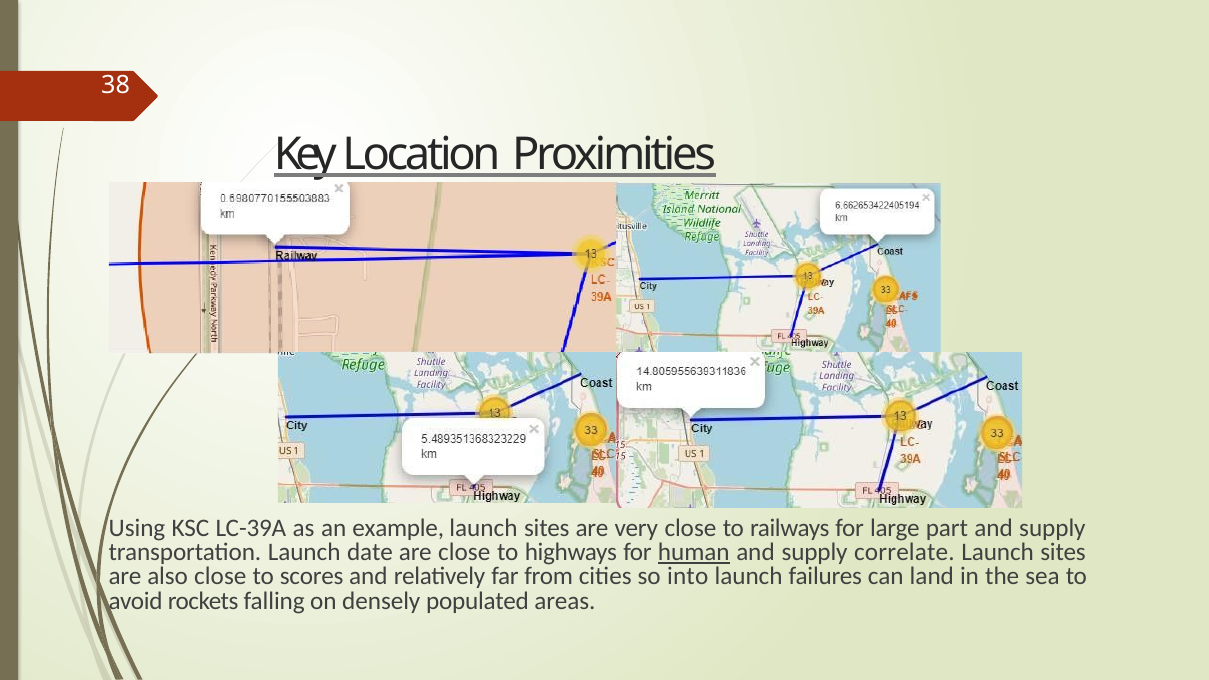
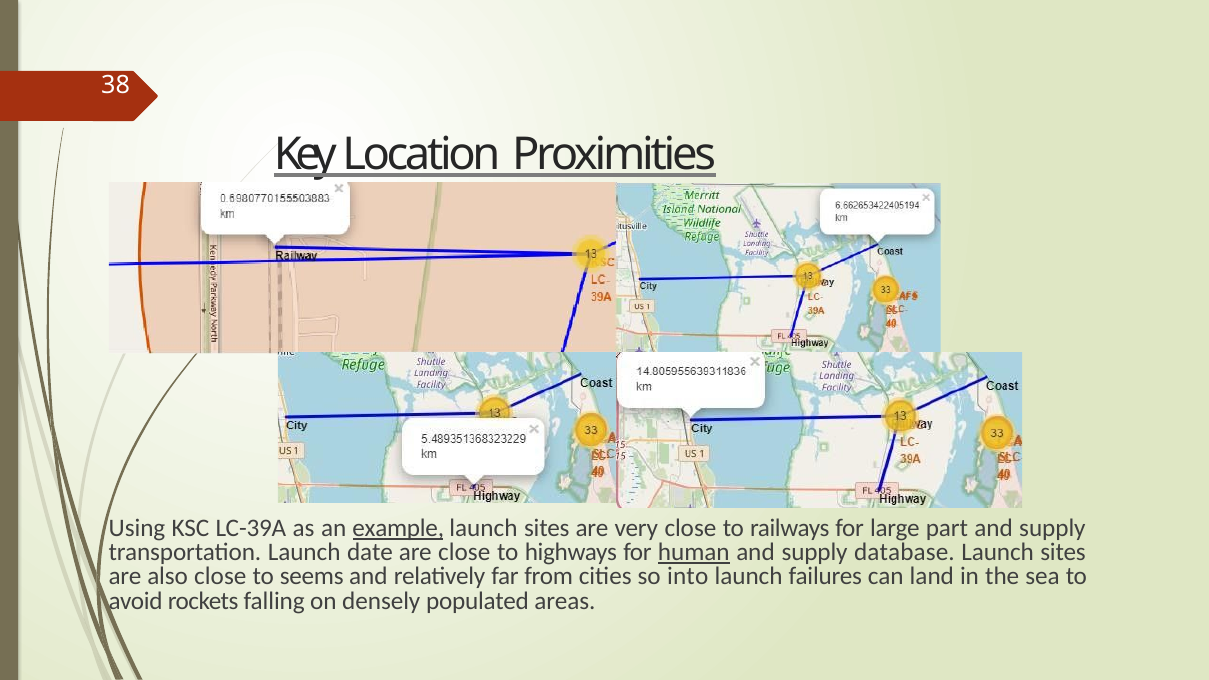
example underline: none -> present (398, 528)
correlate: correlate -> database (904, 552)
scores: scores -> seems (312, 577)
